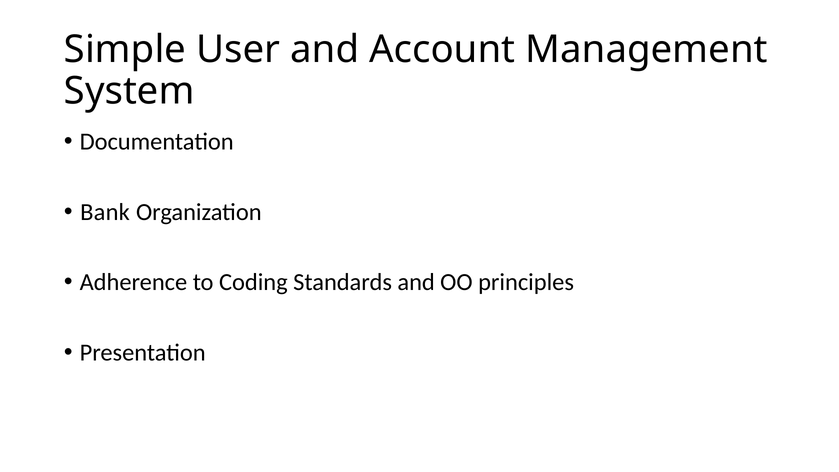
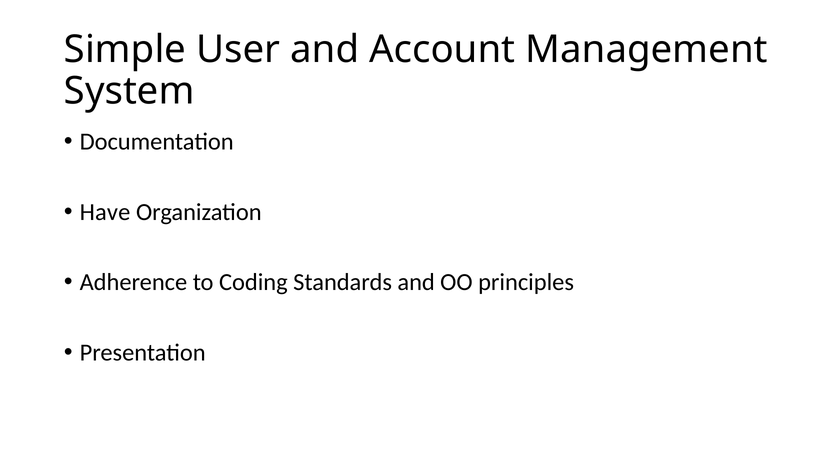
Bank: Bank -> Have (105, 212)
